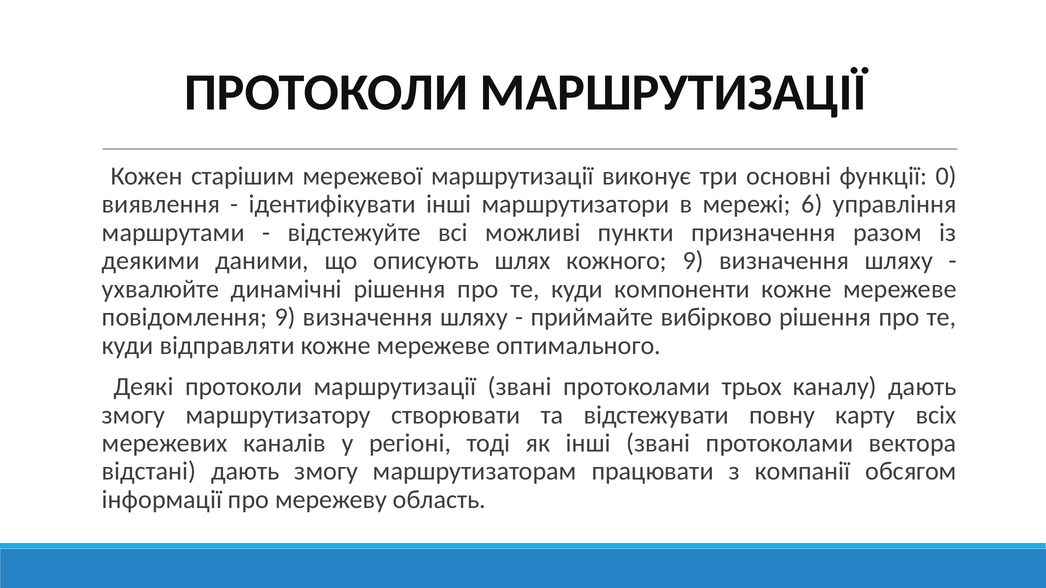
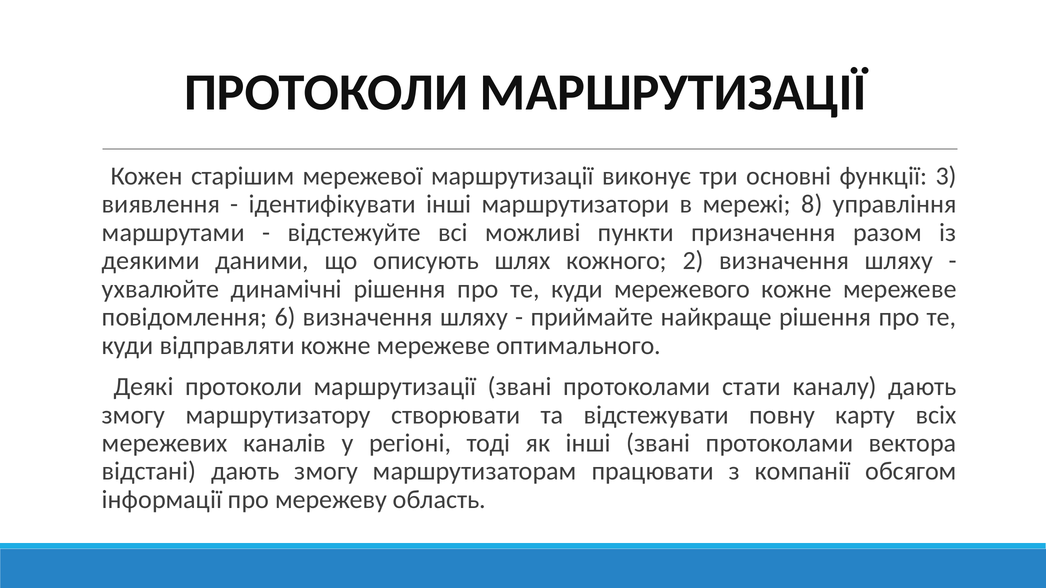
0: 0 -> 3 (946, 176)
6: 6 -> 8 (812, 204)
кожного 9: 9 -> 2 (693, 261)
компоненти: компоненти -> мережевого (682, 289)
повідомлення 9: 9 -> 6 (285, 317)
вибірково: вибірково -> найкраще (716, 317)
трьох: трьох -> стати (752, 387)
